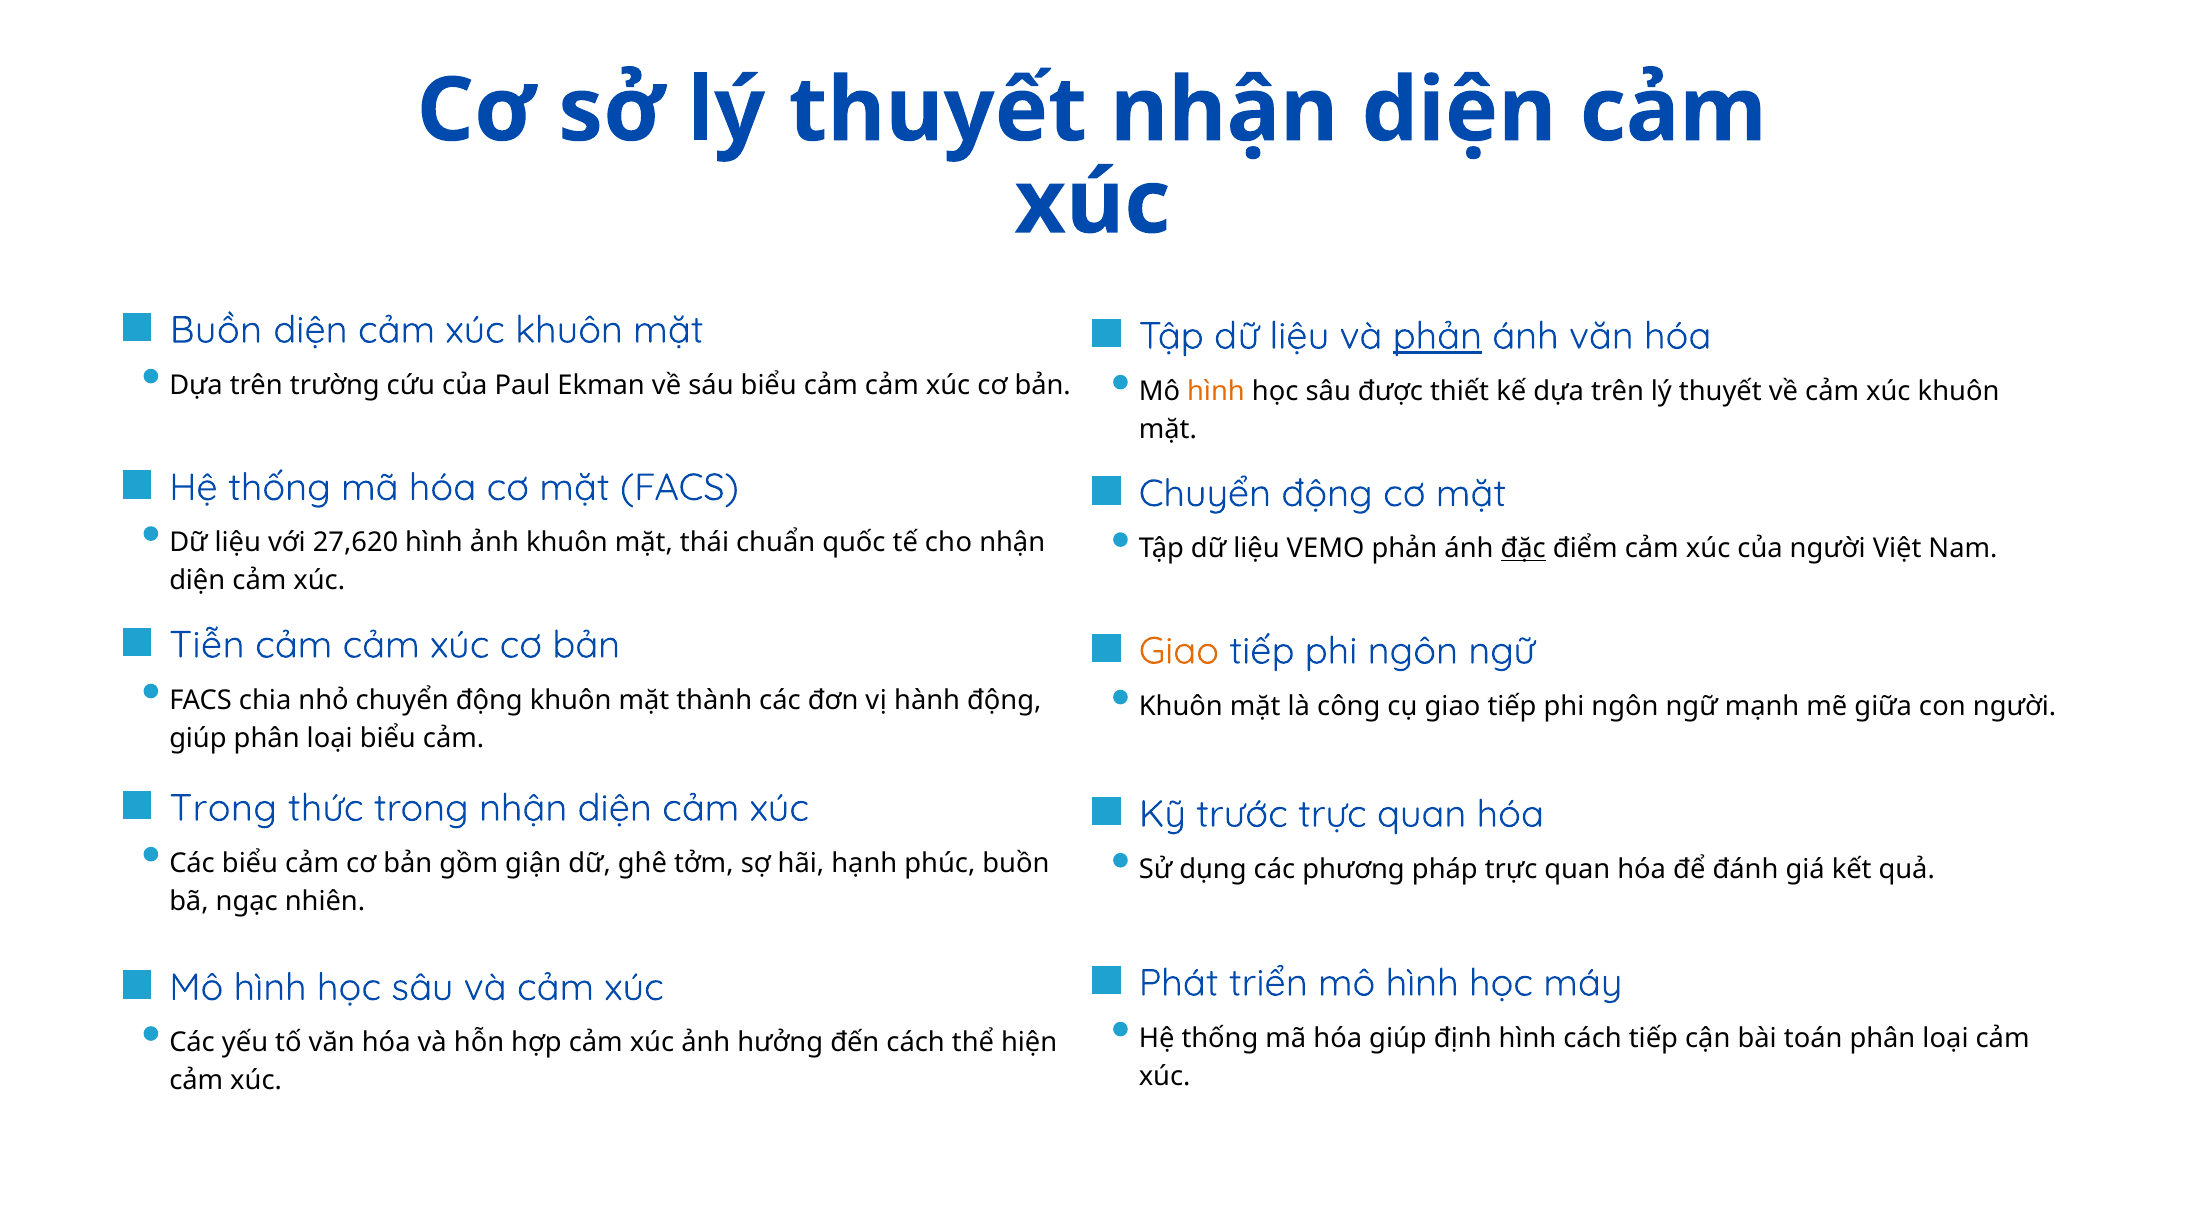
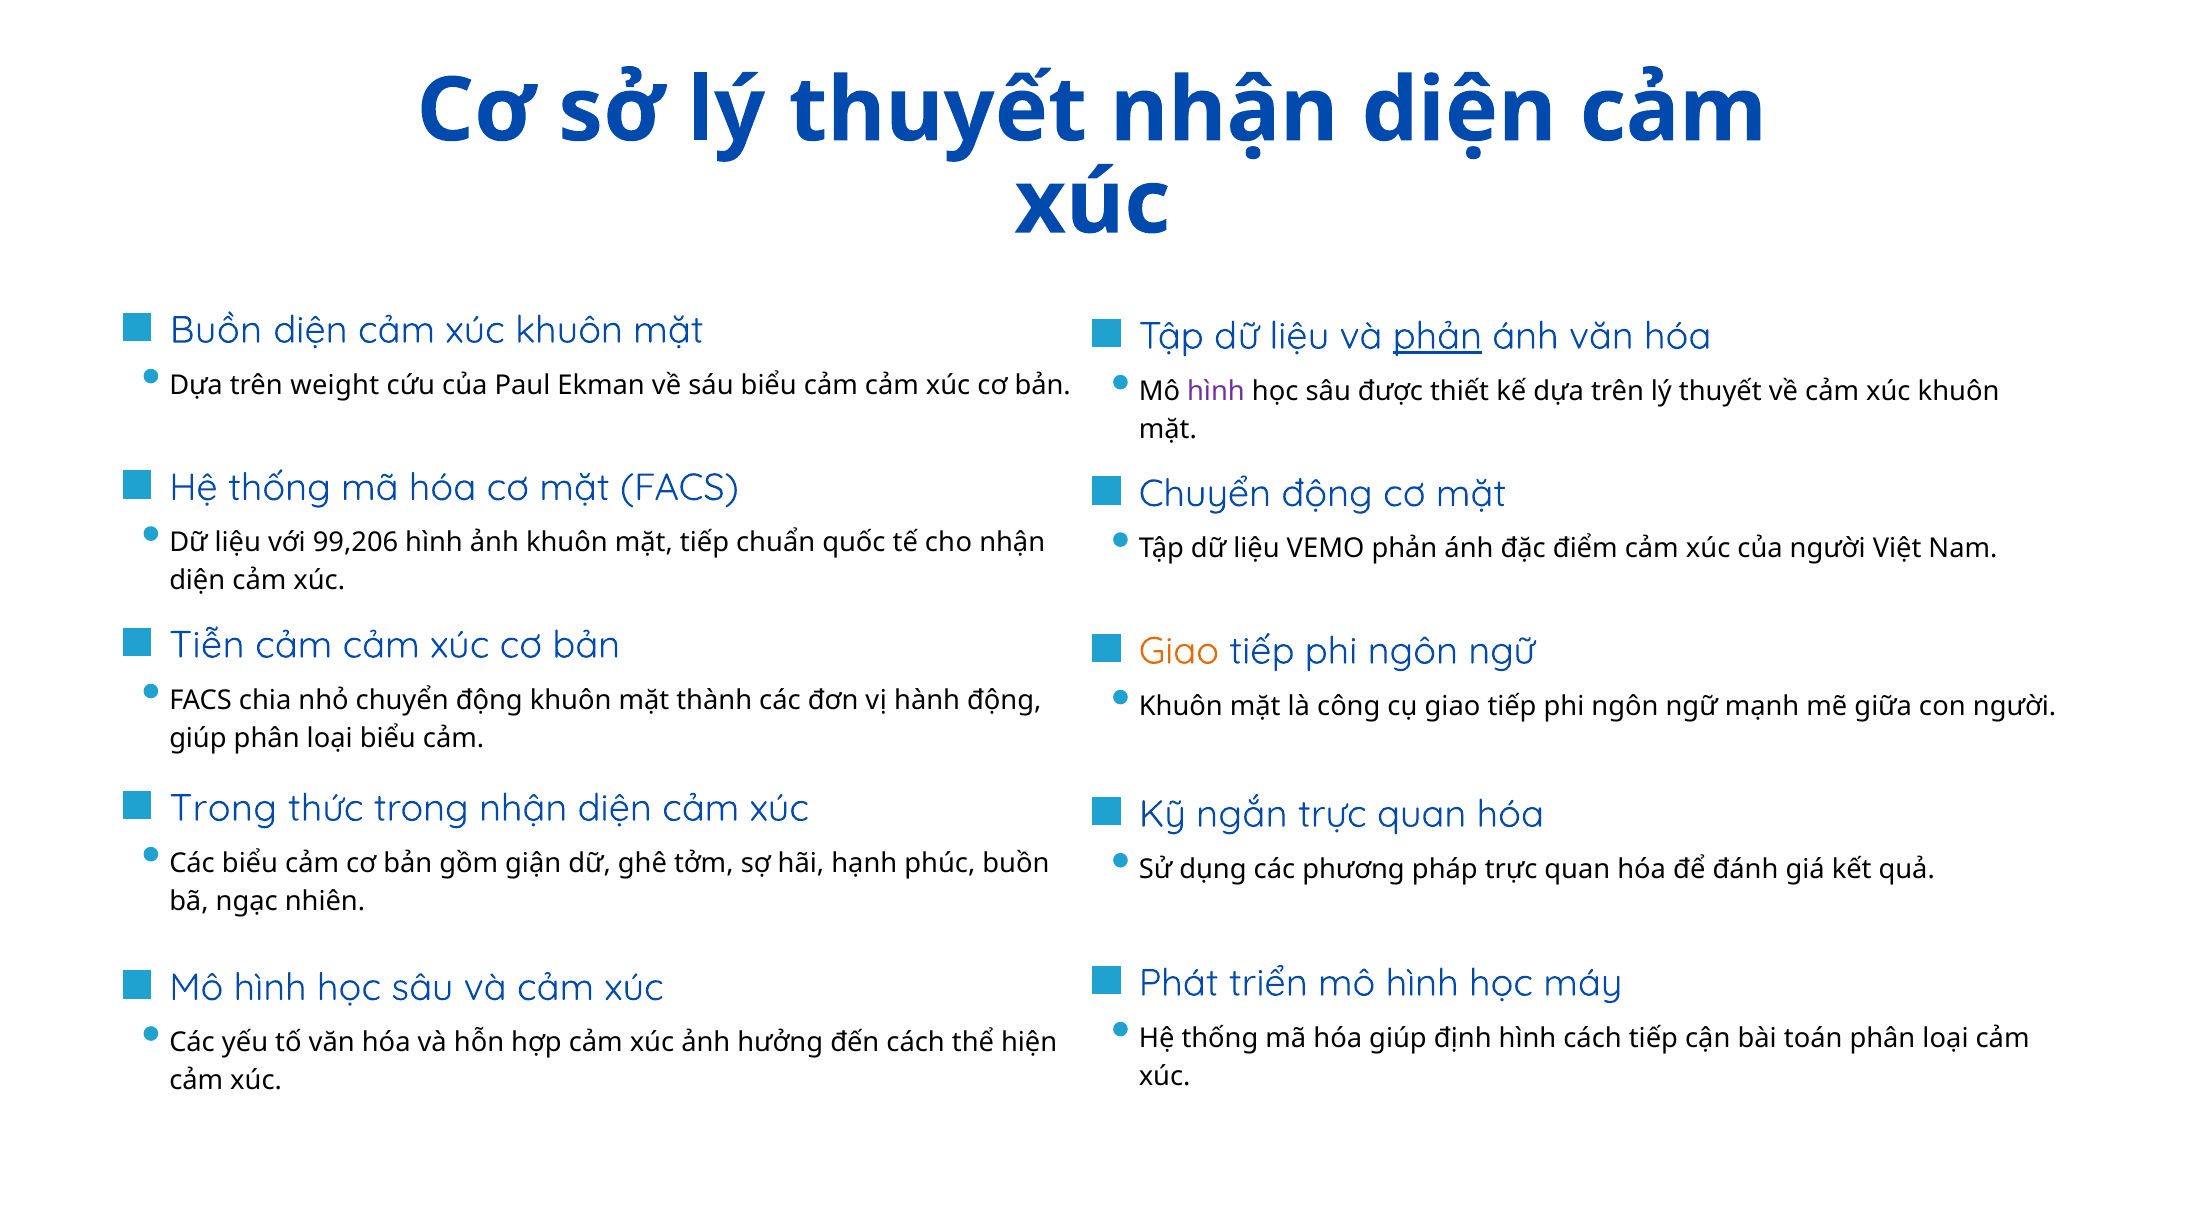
trường: trường -> weight (335, 385)
hình colour: orange -> purple (1216, 391)
27,620: 27,620 -> 99,206 (356, 543)
mặt thái: thái -> tiếp (705, 543)
đặc underline: present -> none (1523, 549)
trước: trước -> ngắn (1242, 814)
